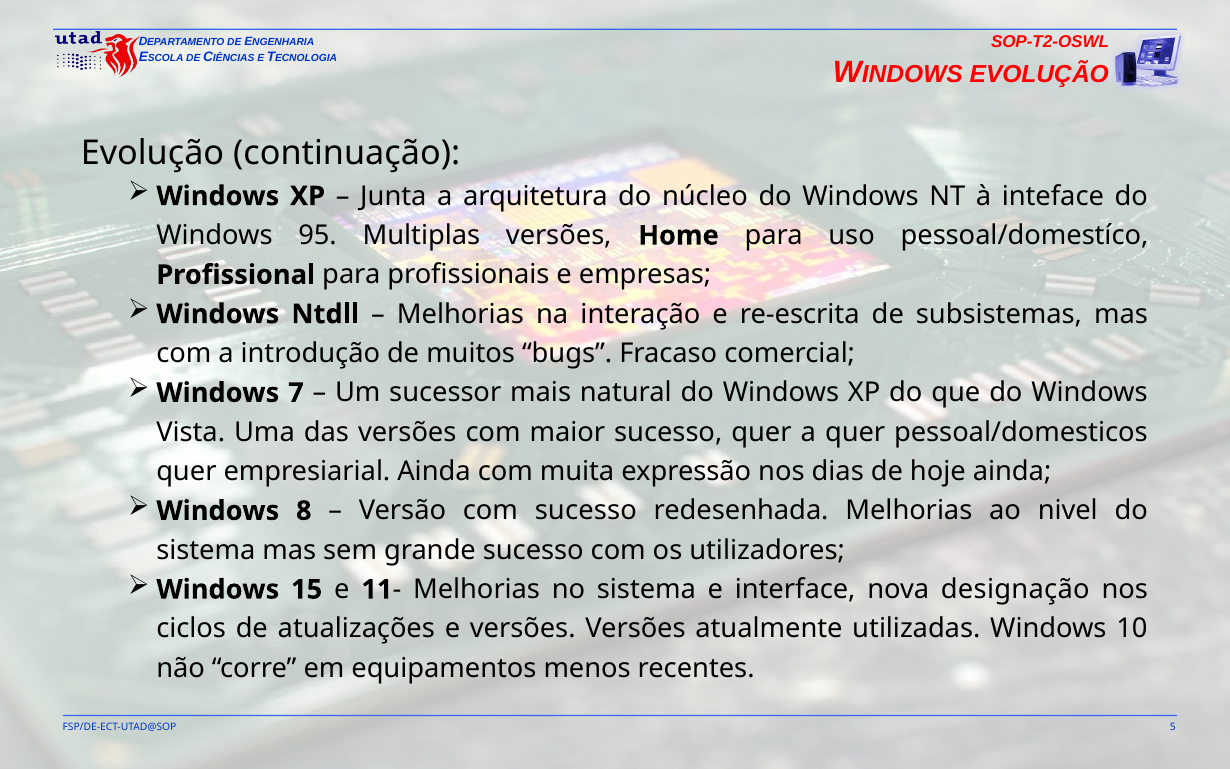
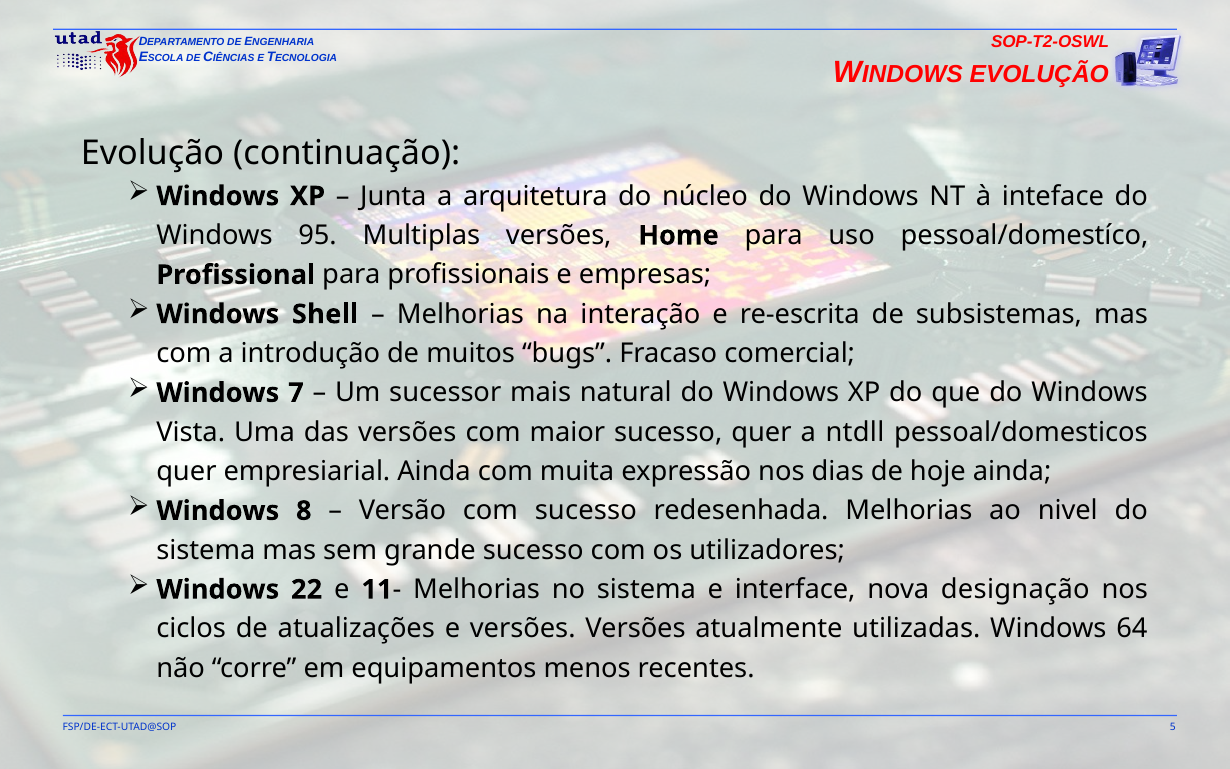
Ntdll: Ntdll -> Shell (325, 314)
a quer: quer -> ntdll (855, 432)
15: 15 -> 22 (307, 589)
10: 10 -> 64 (1132, 629)
